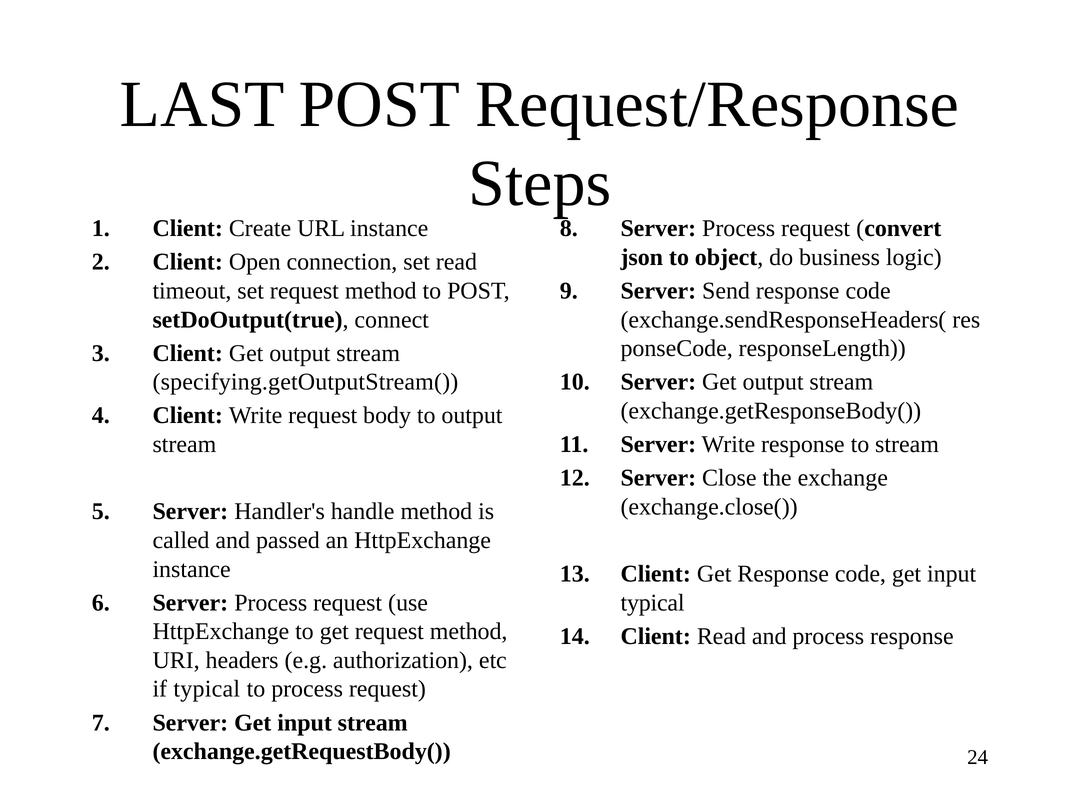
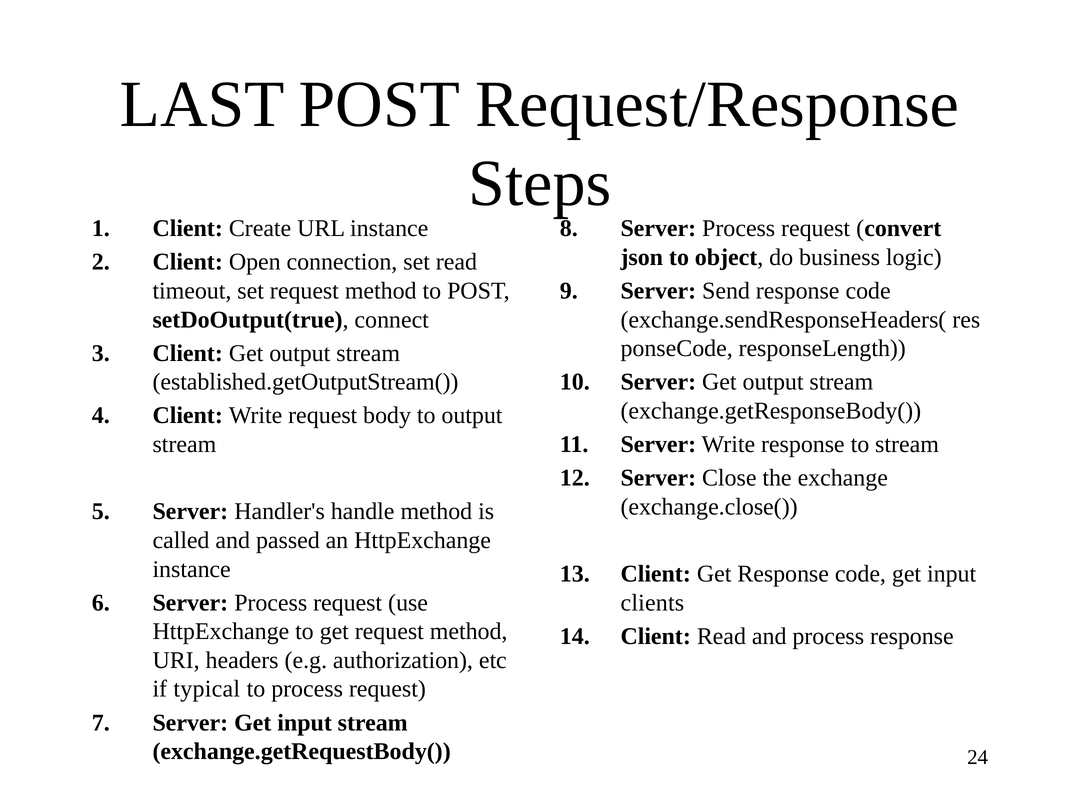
specifying.getOutputStream(: specifying.getOutputStream( -> established.getOutputStream( (306, 382)
typical: typical -> clients (652, 603)
